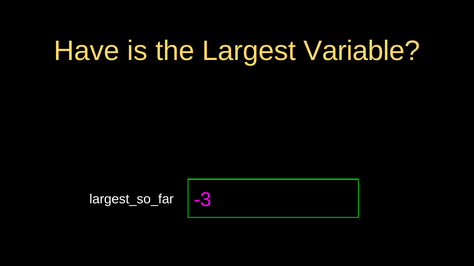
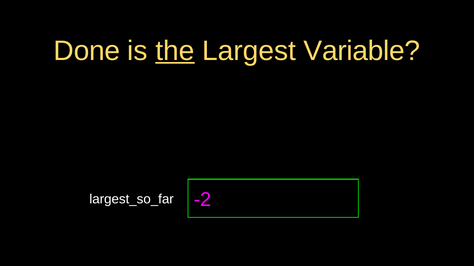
Have: Have -> Done (87, 51)
the underline: none -> present (175, 51)
-3: -3 -> -2 (203, 200)
